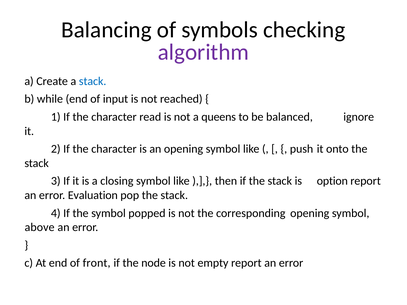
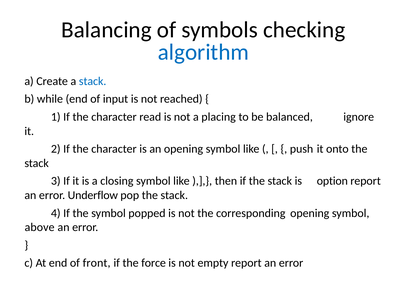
algorithm colour: purple -> blue (203, 52)
queens: queens -> placing (219, 117)
Evaluation: Evaluation -> Underflow (93, 195)
node: node -> force (154, 263)
